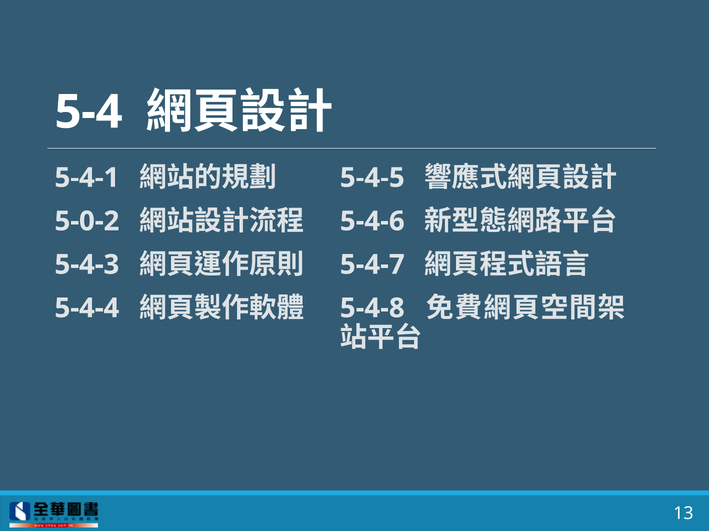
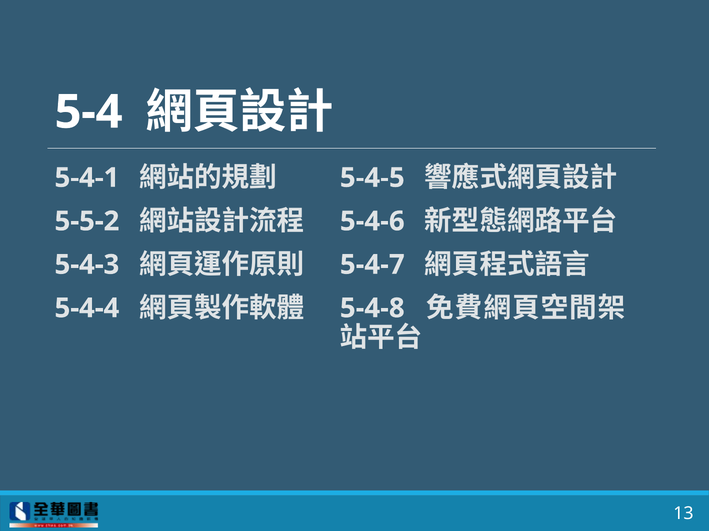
5-0-2: 5-0-2 -> 5-5-2 (87, 222)
